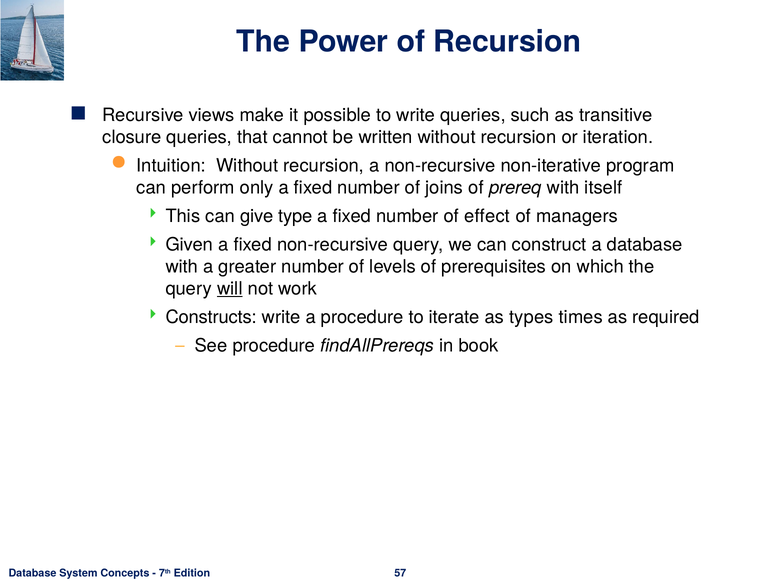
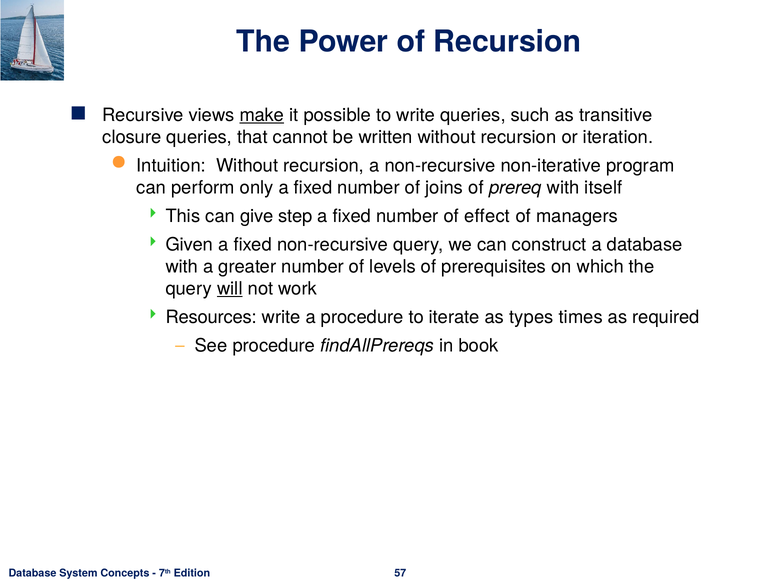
make underline: none -> present (262, 115)
type: type -> step (295, 216)
Constructs: Constructs -> Resources (211, 318)
